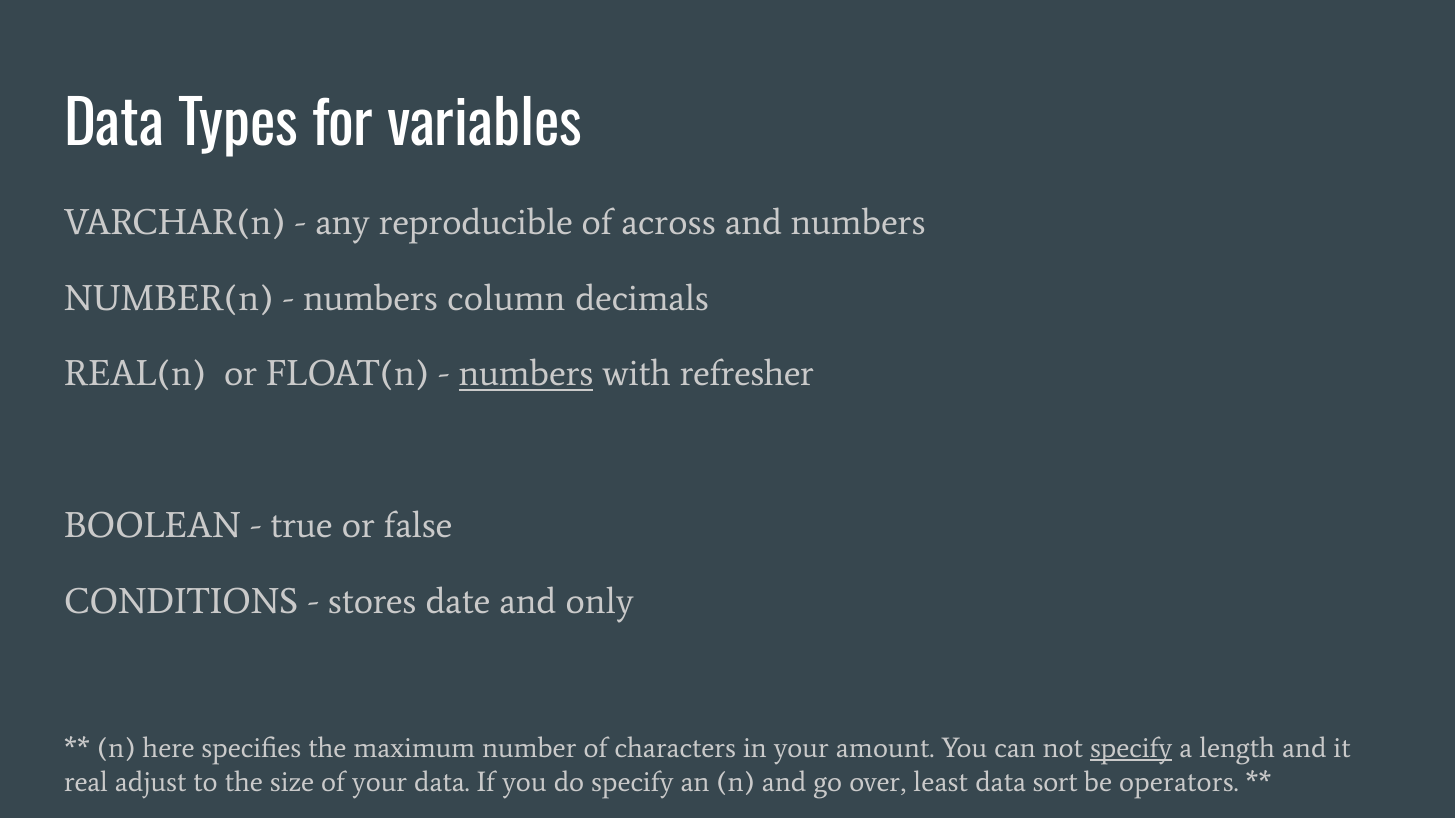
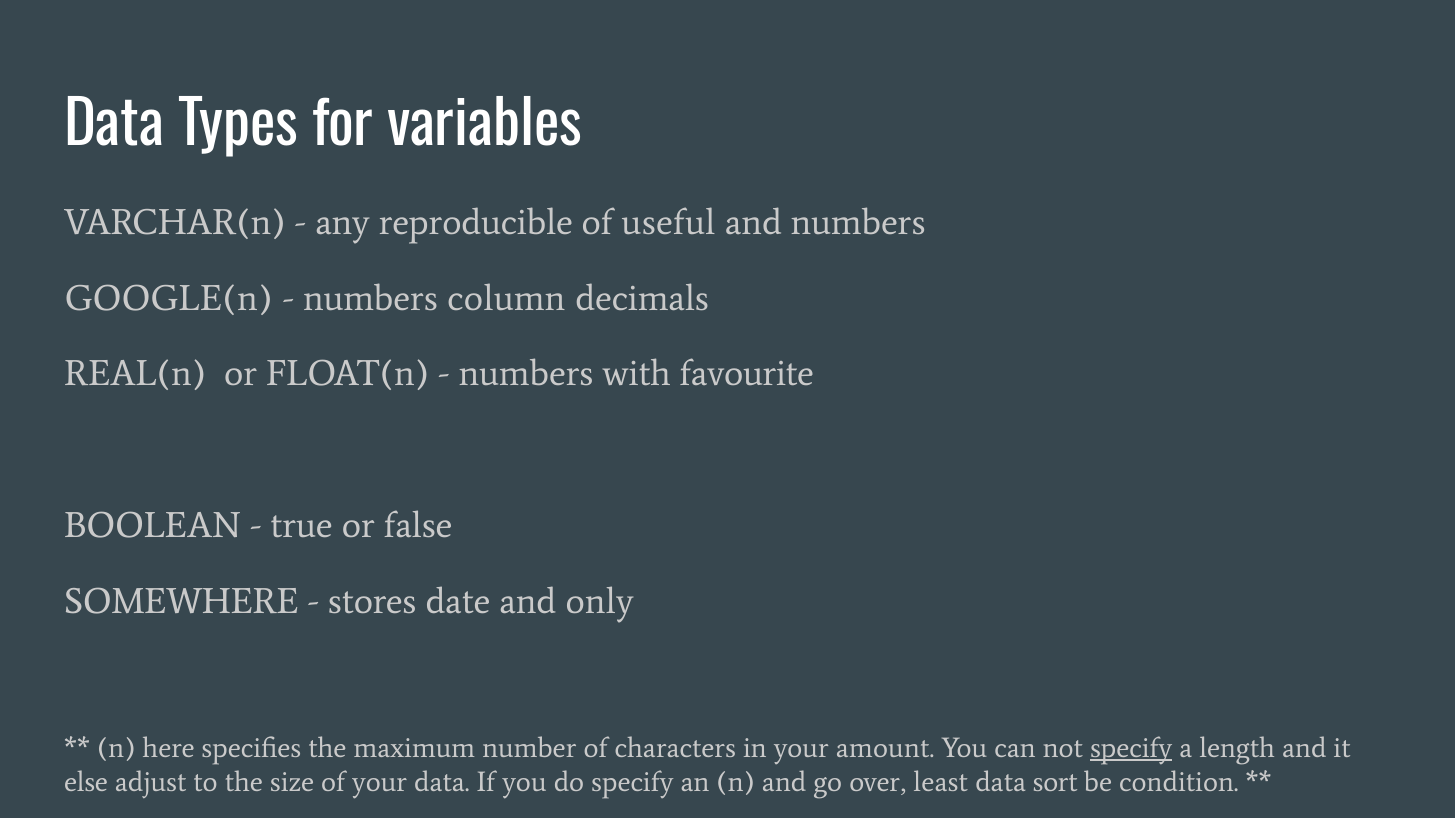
across: across -> useful (668, 222)
NUMBER(n: NUMBER(n -> GOOGLE(n (169, 298)
numbers underline: present -> none (526, 374)
refresher: refresher -> favourite (747, 374)
CONDITIONS: CONDITIONS -> SOMEWHERE (181, 602)
real: real -> else (86, 783)
operators: operators -> condition (1179, 783)
